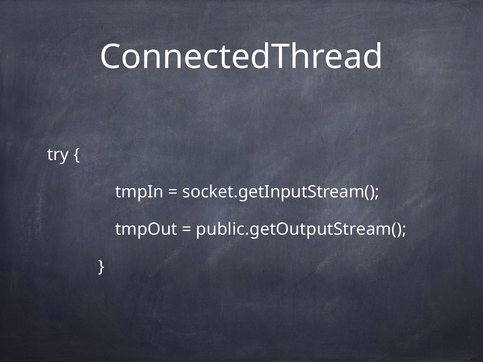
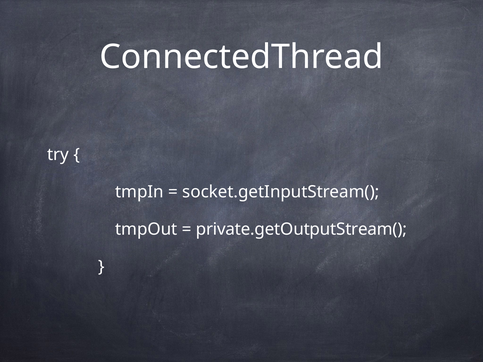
public.getOutputStream(: public.getOutputStream( -> private.getOutputStream( (301, 229)
